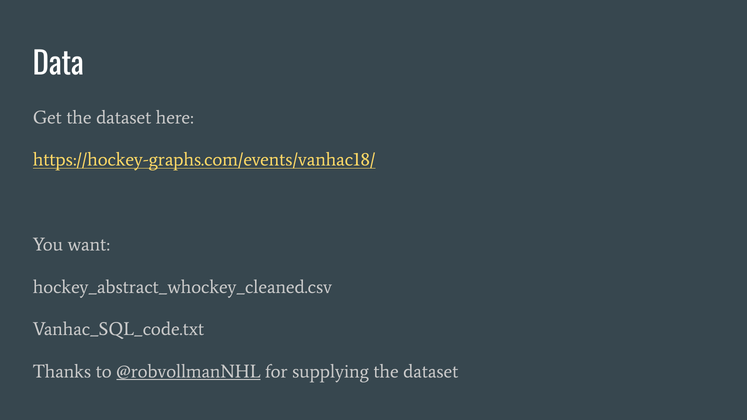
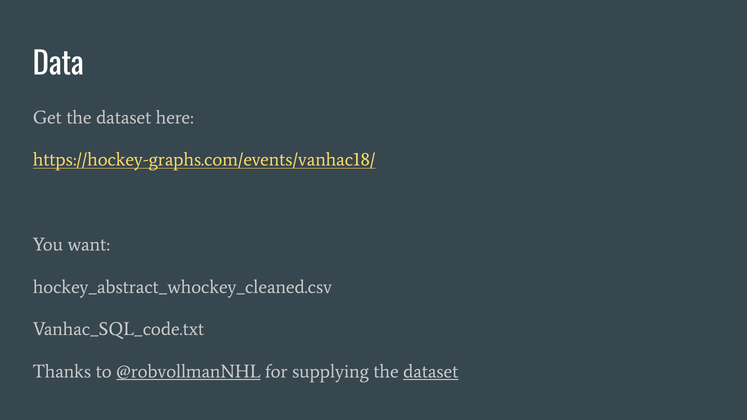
dataset underline: none -> present (431, 372)
